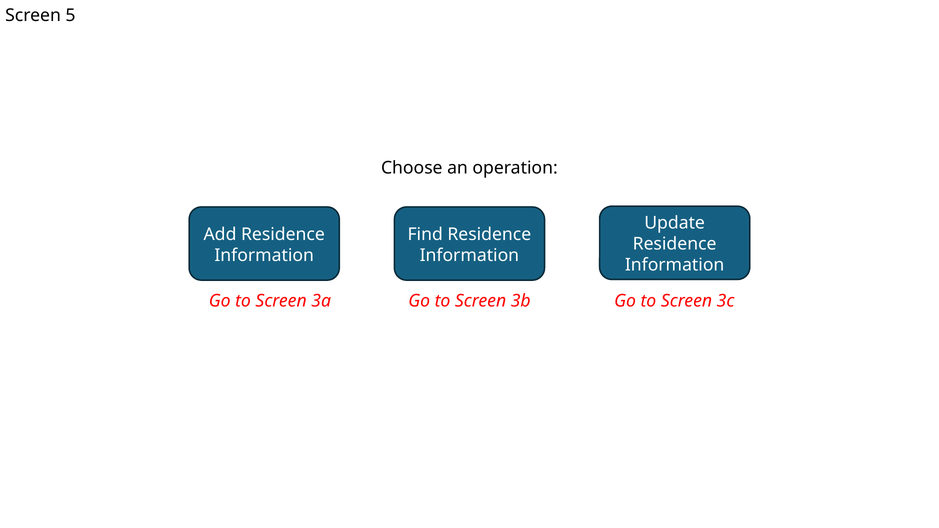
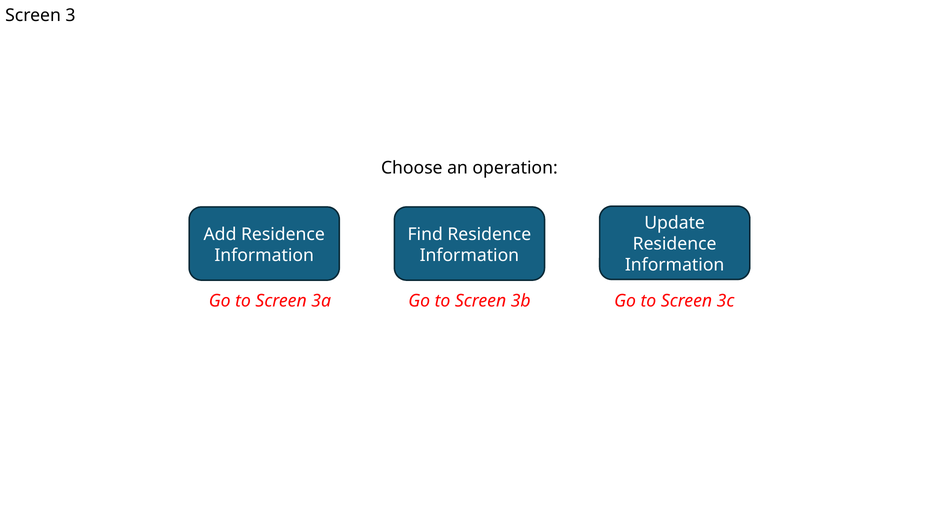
5: 5 -> 3 (71, 15)
